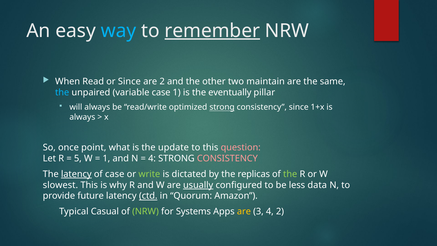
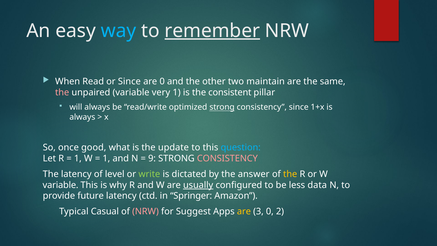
are 2: 2 -> 0 (162, 81)
the colour: light blue -> pink (62, 92)
variable case: case -> very (161, 92)
eventually: eventually -> consistent (230, 92)
point: point -> good (94, 147)
question colour: pink -> light blue (241, 147)
5: 5 -> 1 (78, 158)
4: 4 -> 9 (152, 158)
latency underline: present -> none (76, 174)
of case: case -> level (115, 174)
replicas: replicas -> answer (254, 174)
the colour: light green -> yellow (290, 174)
slowest: slowest -> variable (61, 185)
ctd underline: present -> none (148, 196)
Quorum: Quorum -> Springer (191, 196)
NRW colour: light green -> pink (146, 211)
Systems: Systems -> Suggest (193, 211)
3 4: 4 -> 0 (270, 211)
